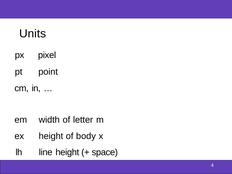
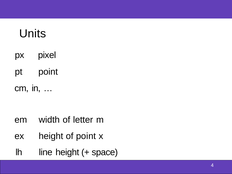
of body: body -> point (86, 136)
